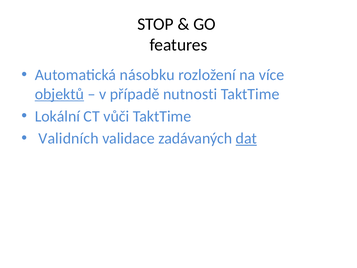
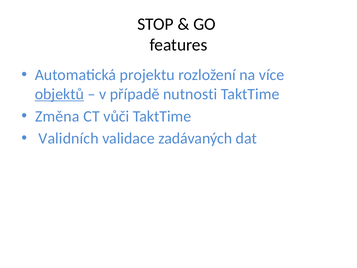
násobku: násobku -> projektu (147, 75)
Lokální: Lokální -> Změna (57, 116)
dat underline: present -> none (246, 138)
